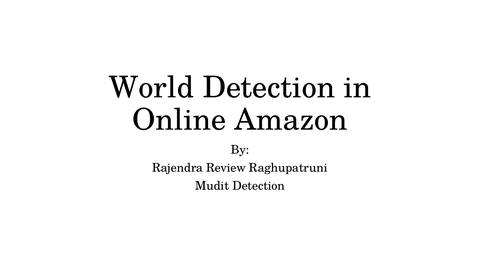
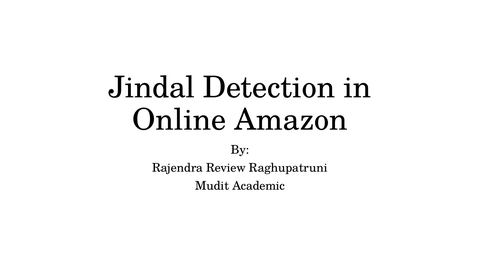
World: World -> Jindal (152, 88)
Mudit Detection: Detection -> Academic (259, 186)
